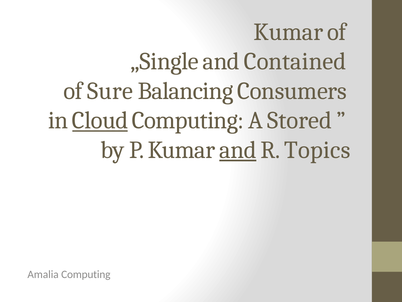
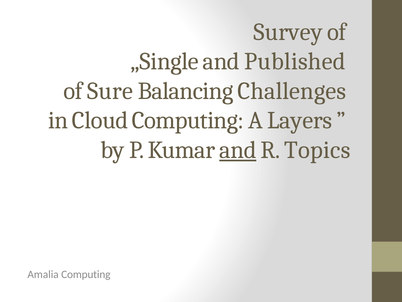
Kumar: Kumar -> Survey (288, 32)
Contained: Contained -> Published (295, 61)
Consumers: Consumers -> Challenges (292, 91)
Cloud underline: present -> none (100, 120)
Stored: Stored -> Layers (300, 120)
